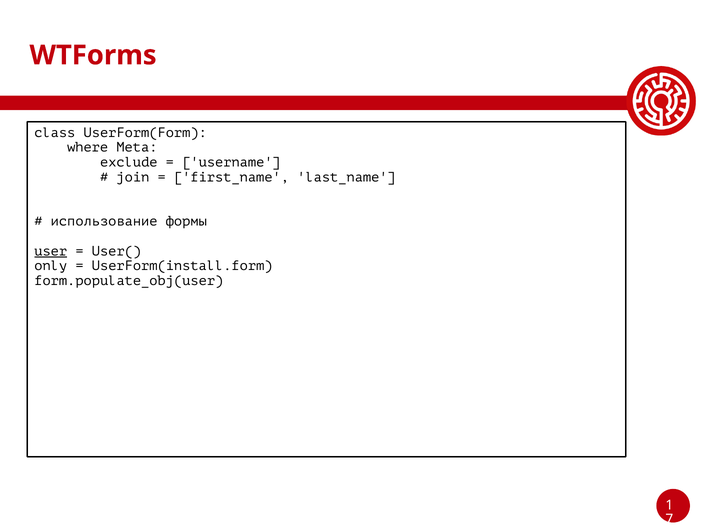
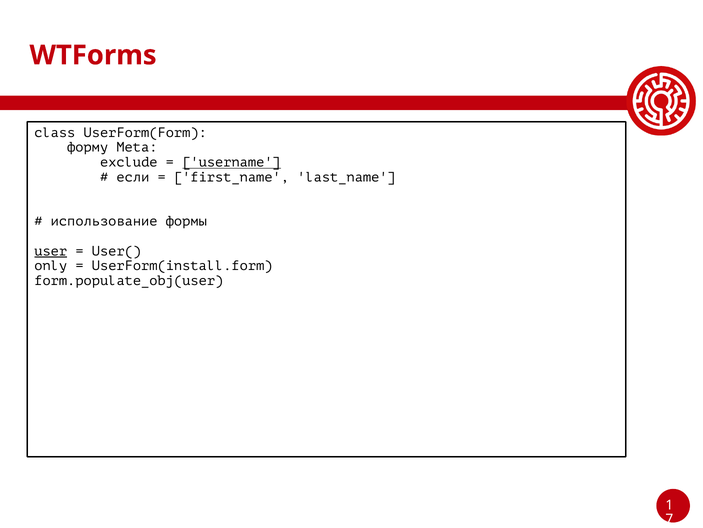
where: where -> форму (88, 147)
username underline: none -> present (232, 162)
join: join -> если (133, 177)
